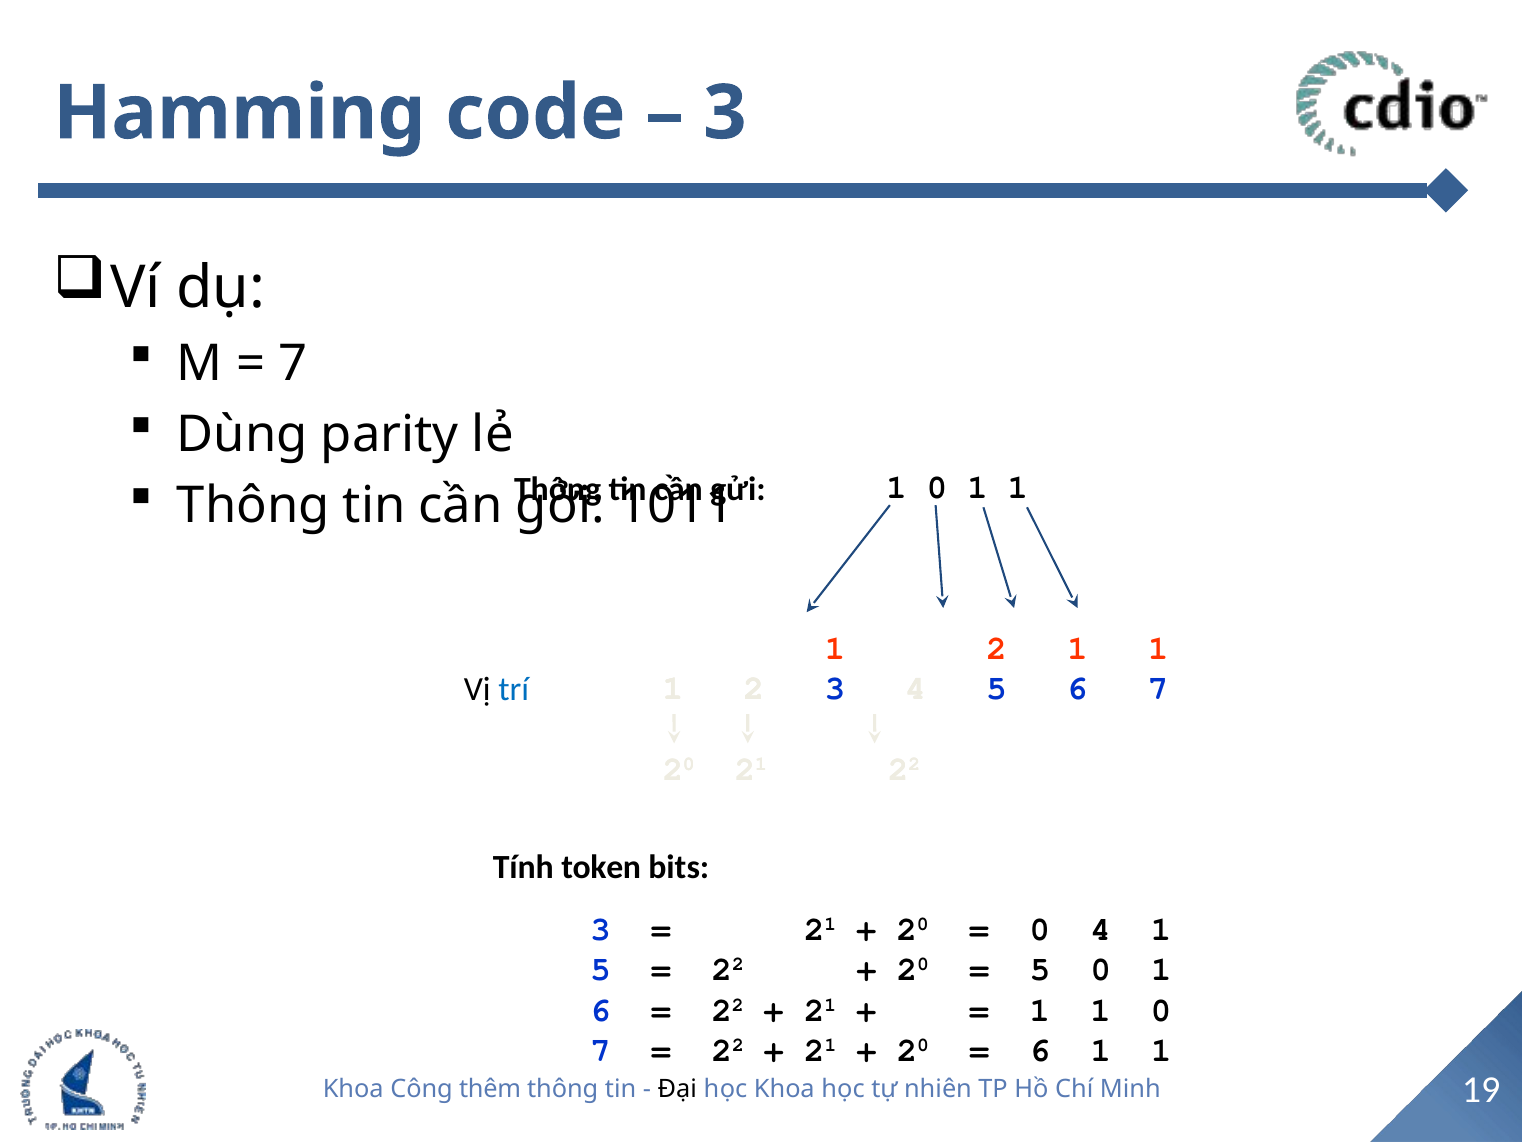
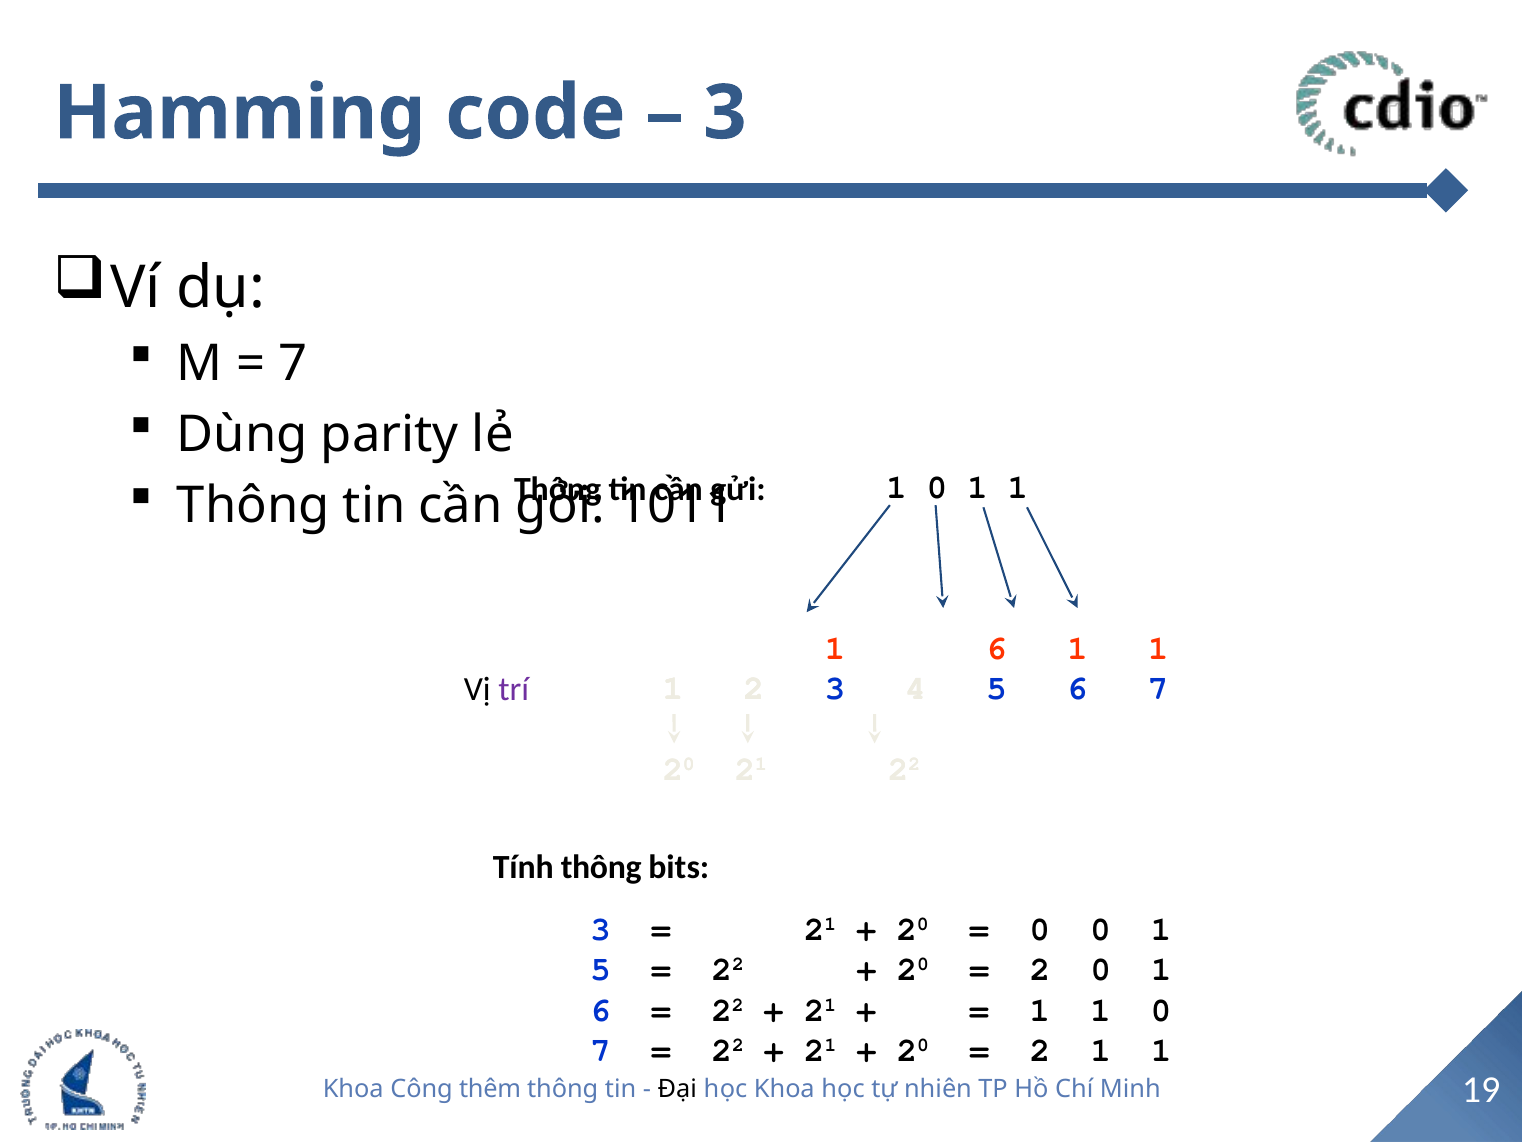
2: 2 -> 6 (997, 648)
trí colour: blue -> purple (514, 689)
Tính token: token -> thông (601, 867)
0 4: 4 -> 0 (1100, 929)
5: 5 -> 2 (1040, 969)
6: 6 -> 2 (1040, 1050)
